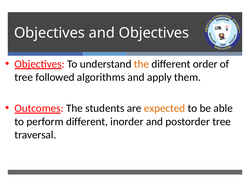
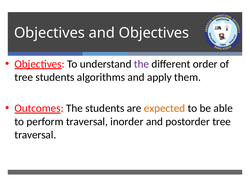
the colour: orange -> purple (142, 64)
tree followed: followed -> students (55, 77)
perform different: different -> traversal (87, 122)
